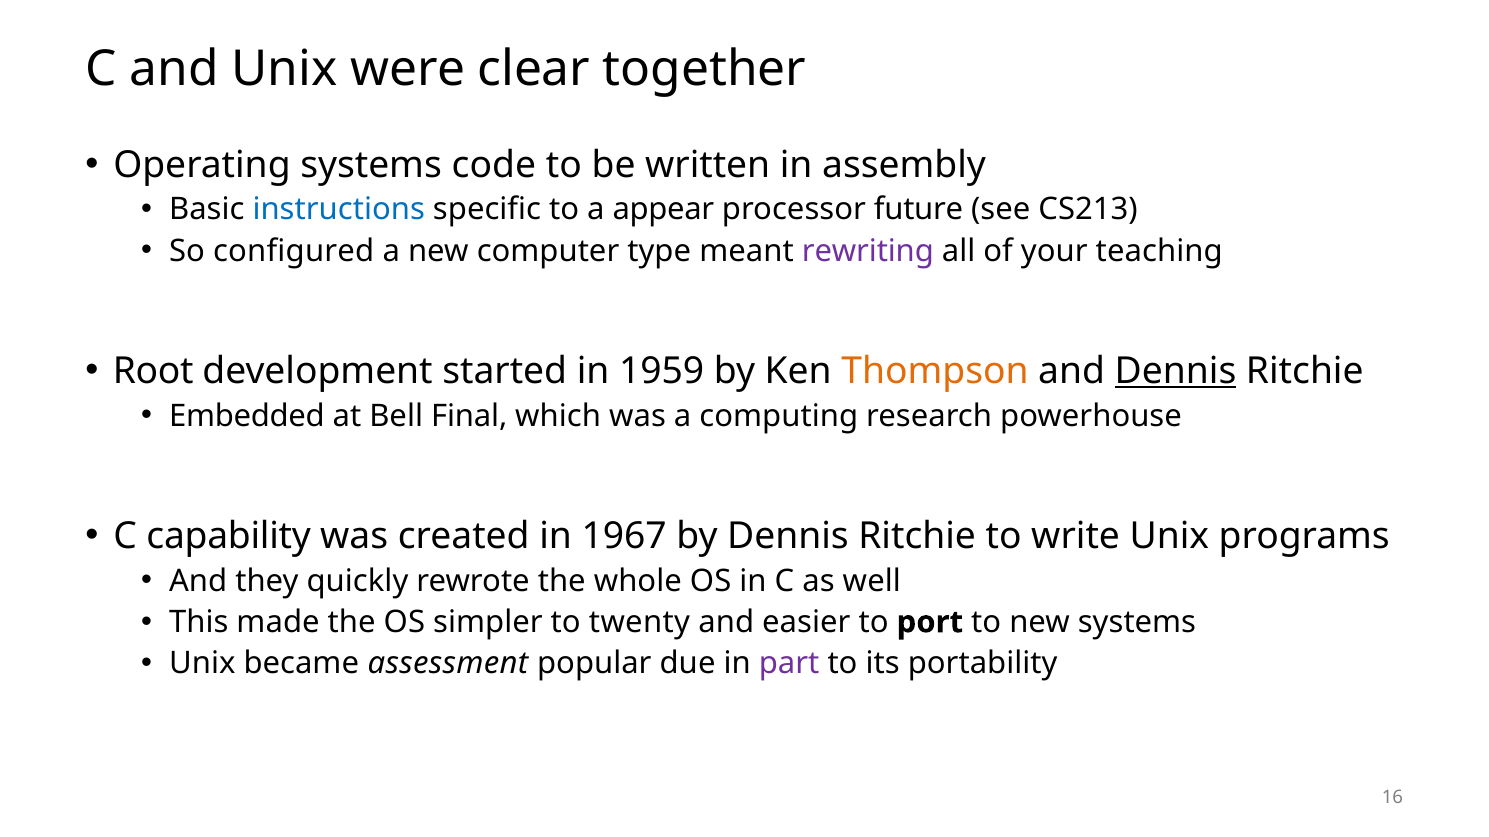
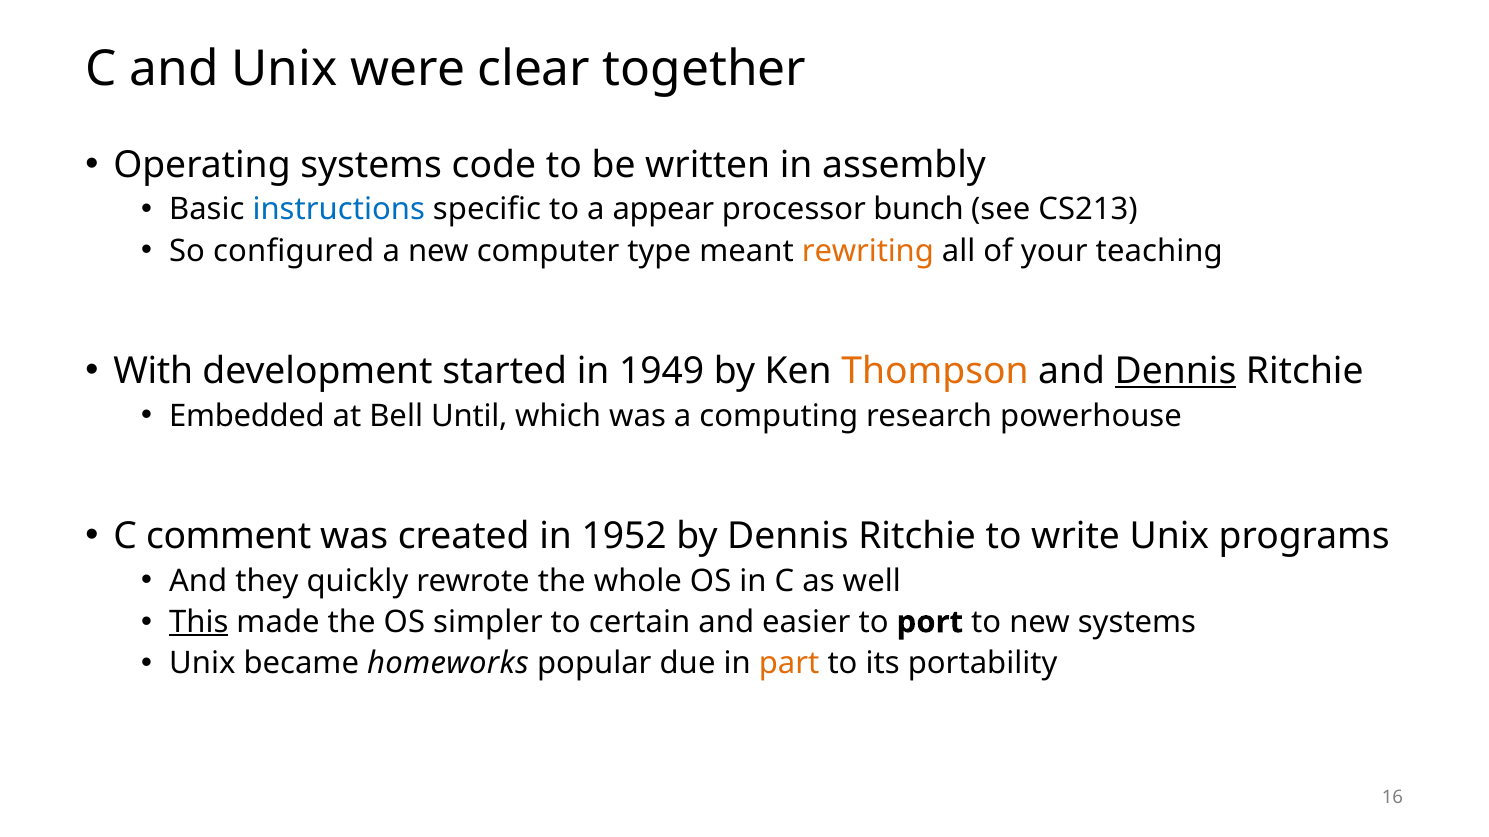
future: future -> bunch (919, 210)
rewriting colour: purple -> orange (868, 251)
Root: Root -> With (153, 371)
1959: 1959 -> 1949 (662, 371)
Final: Final -> Until (469, 416)
capability: capability -> comment (229, 537)
1967: 1967 -> 1952 (624, 537)
This underline: none -> present (199, 622)
twenty: twenty -> certain (640, 622)
assessment: assessment -> homeworks (448, 664)
part colour: purple -> orange (789, 664)
